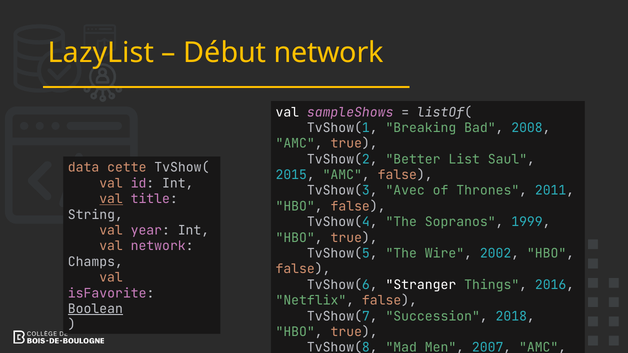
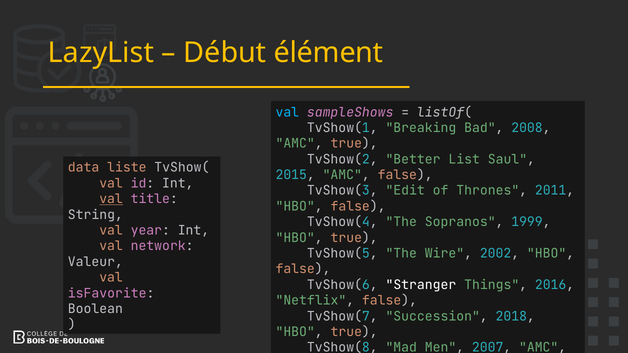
Début network: network -> élément (329, 53)
val colour: white -> light blue (287, 112)
cette: cette -> liste (127, 168)
Avec: Avec -> Edit (405, 191)
Champs: Champs -> Valeur (95, 262)
Boolean underline: present -> none (95, 309)
